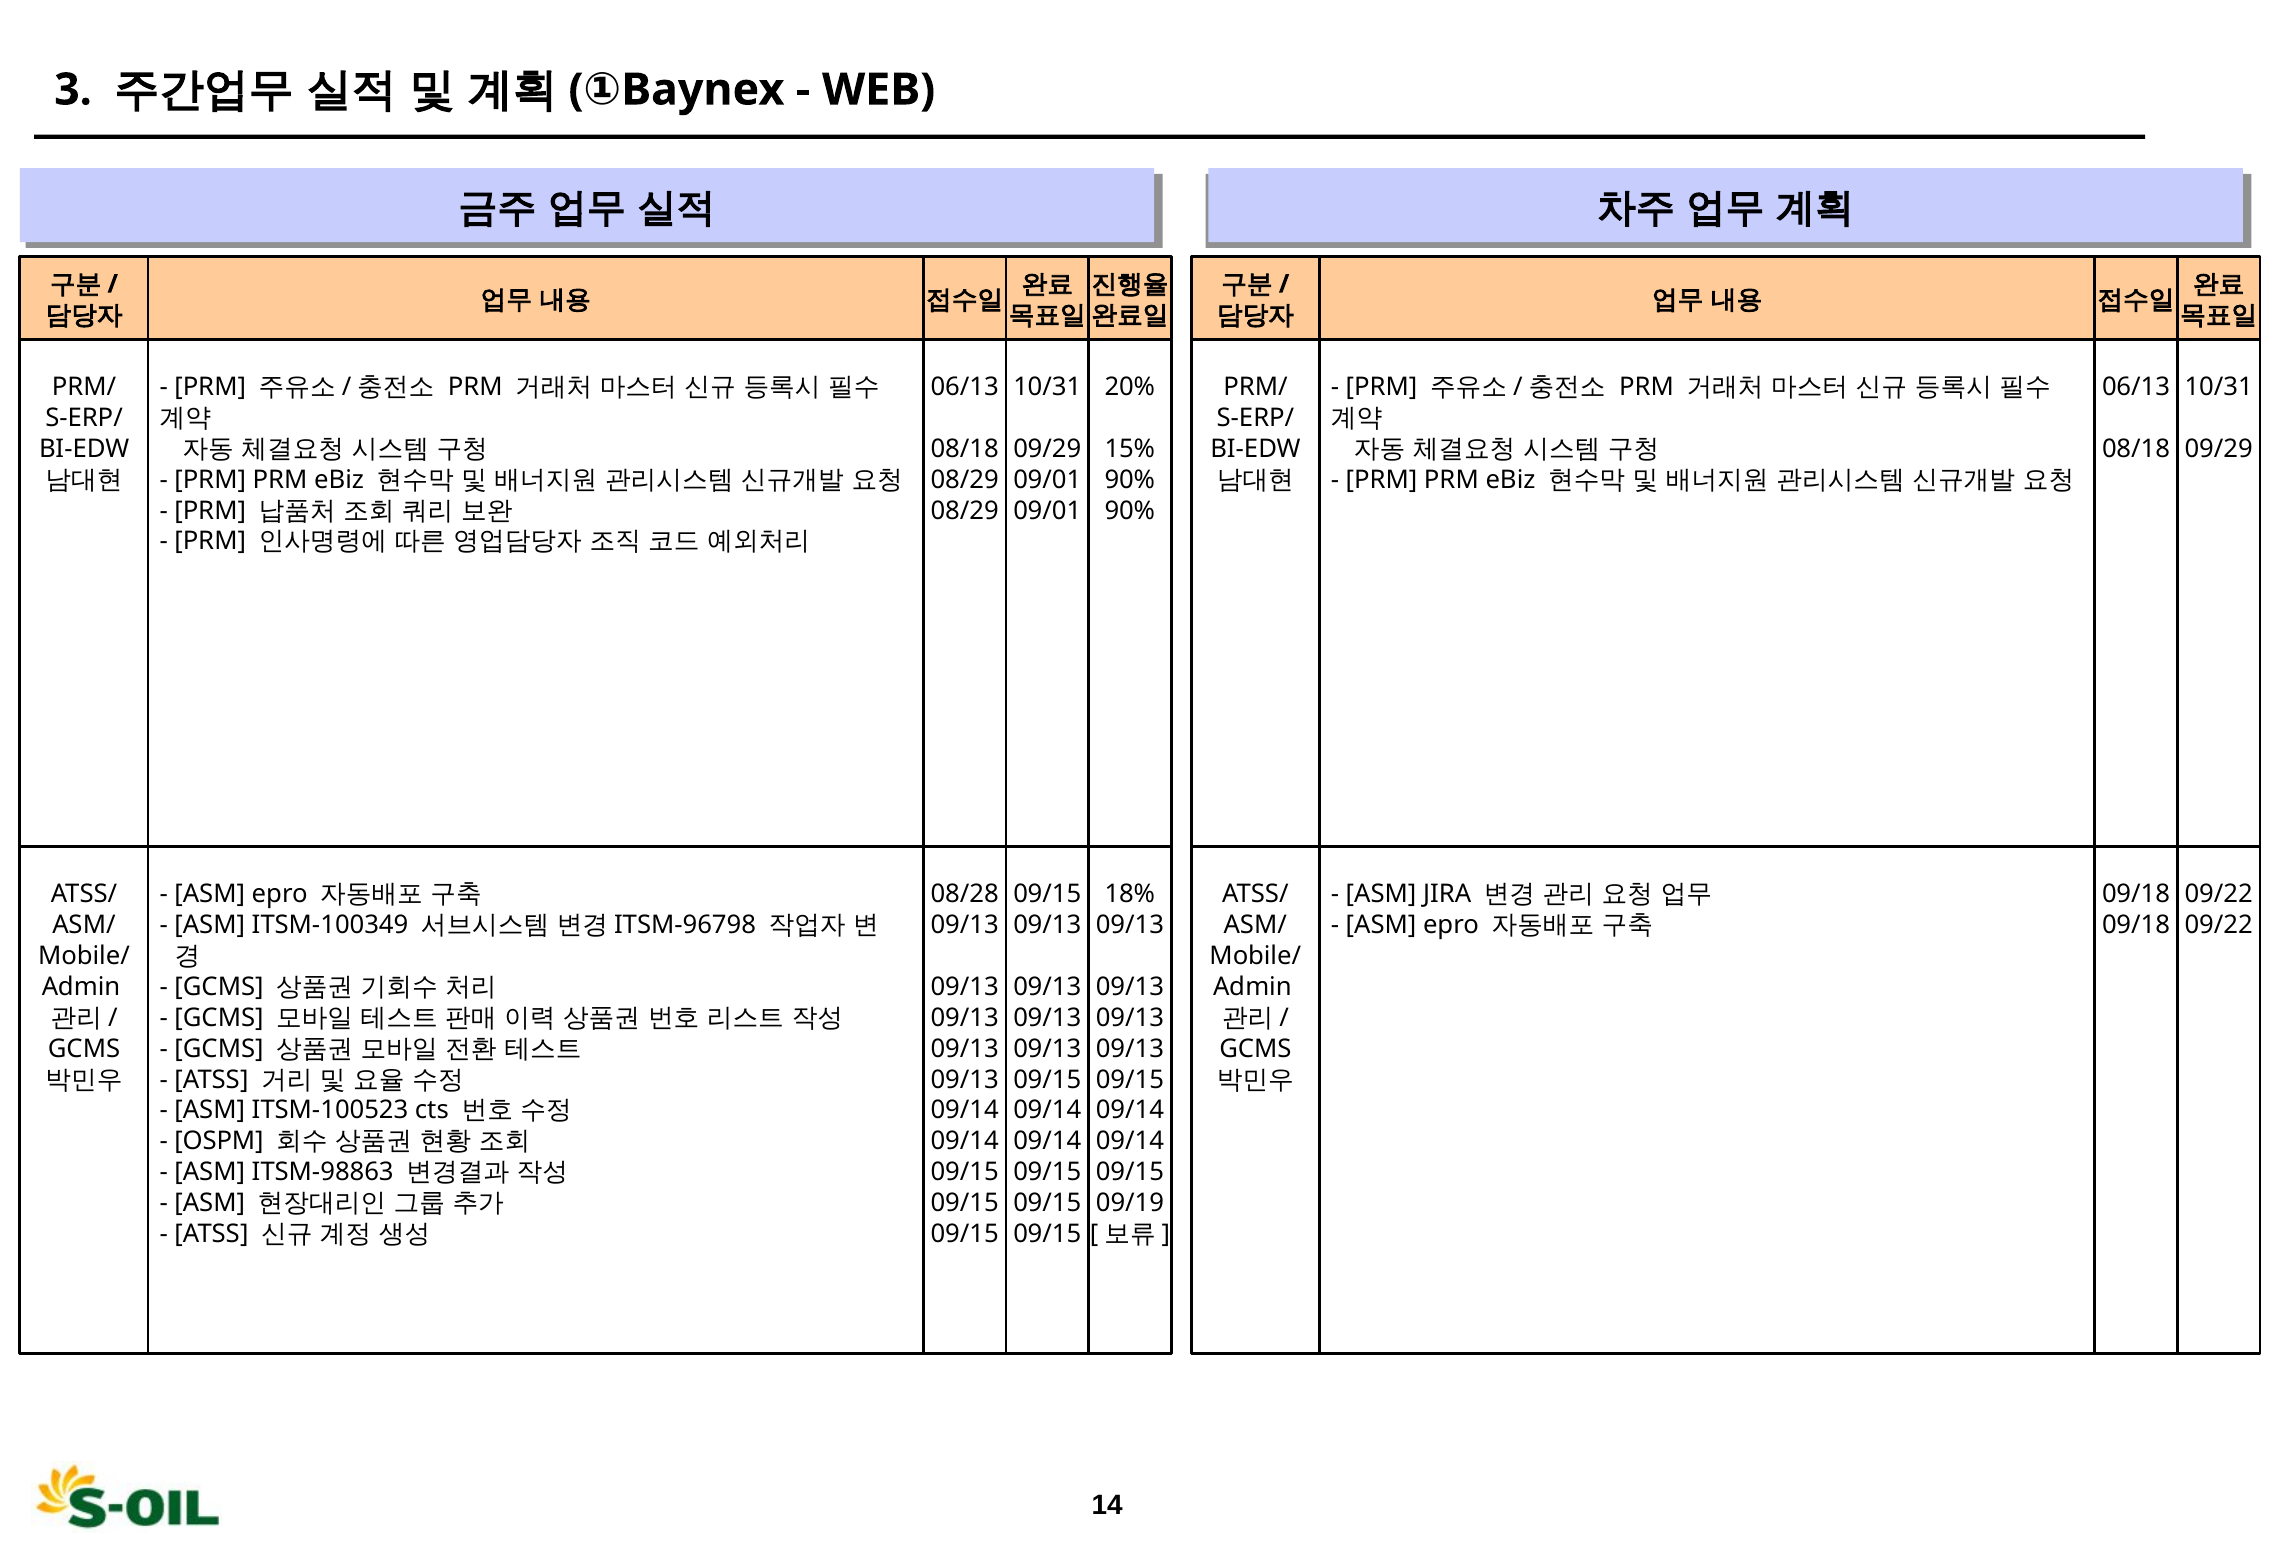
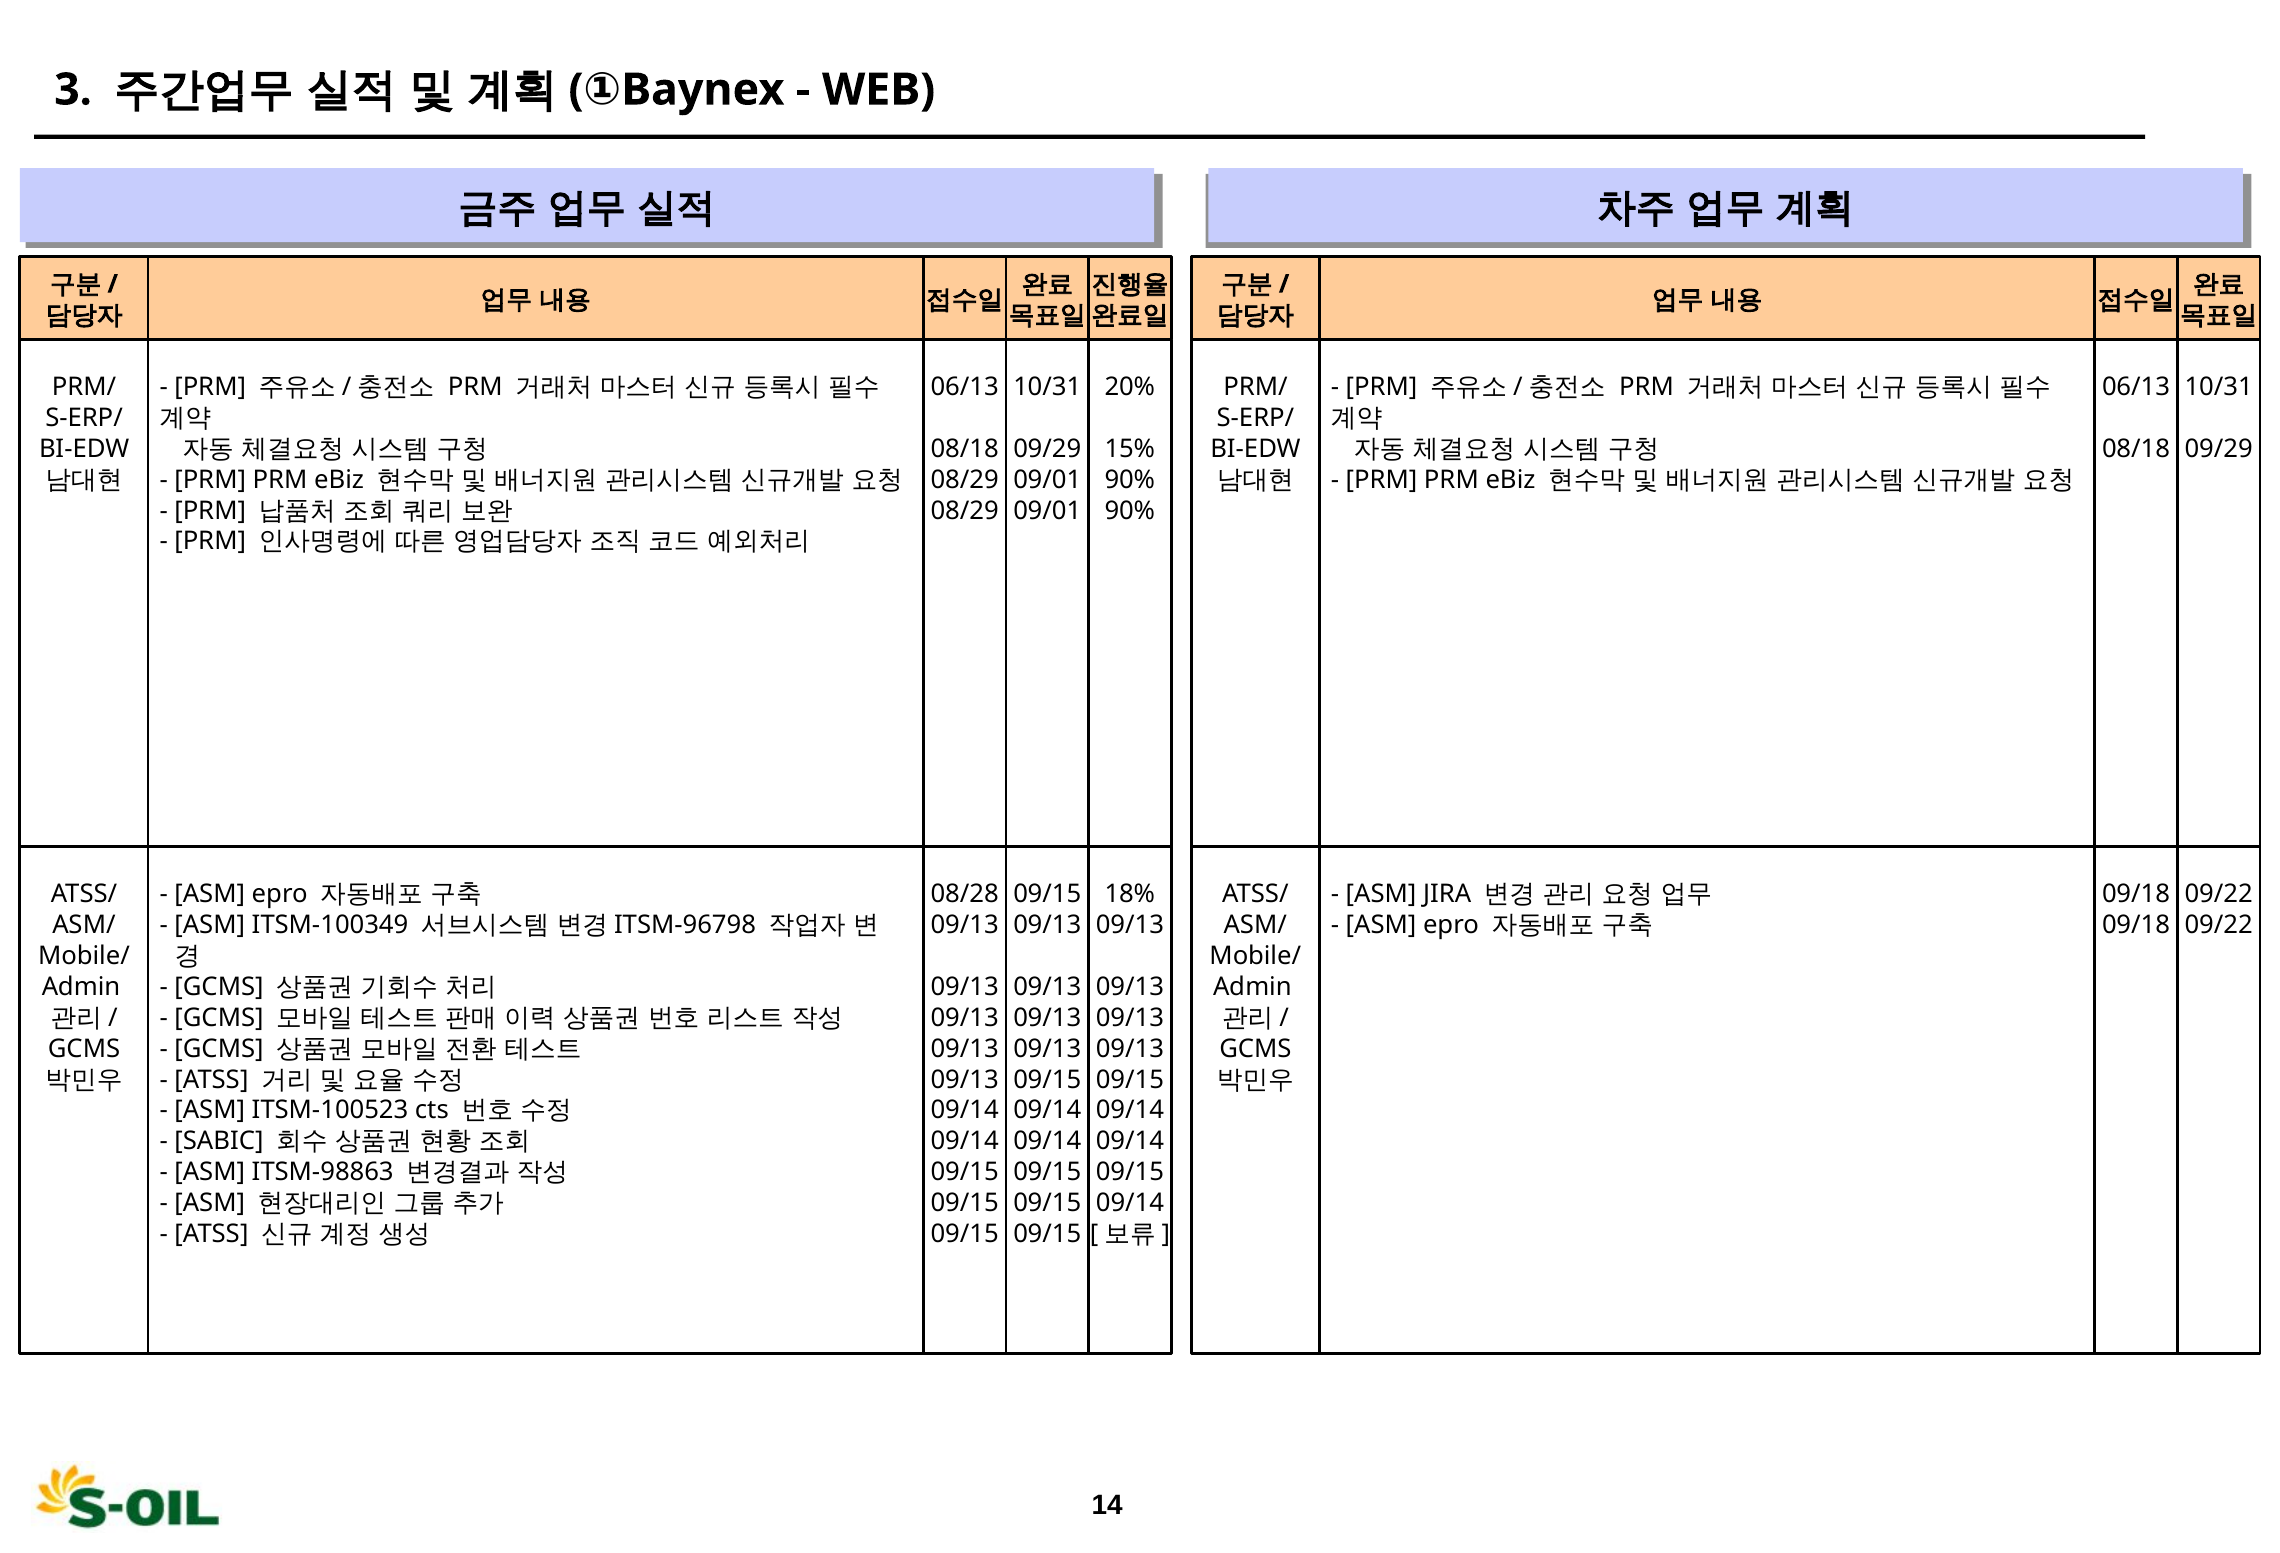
OSPM: OSPM -> SABIC (219, 1141)
09/19: 09/19 -> 09/14 (1130, 1203)
